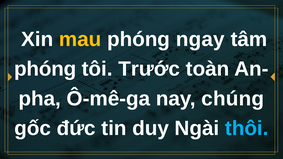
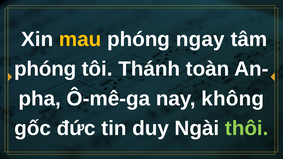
Trước: Trước -> Thánh (149, 69)
chúng: chúng -> không (233, 99)
thôi colour: light blue -> light green (247, 128)
